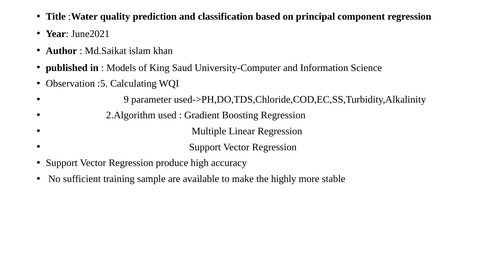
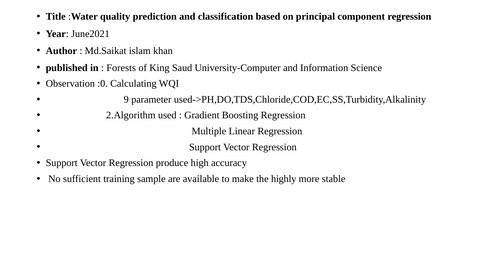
Models: Models -> Forests (121, 68)
:5: :5 -> :0 (103, 84)
